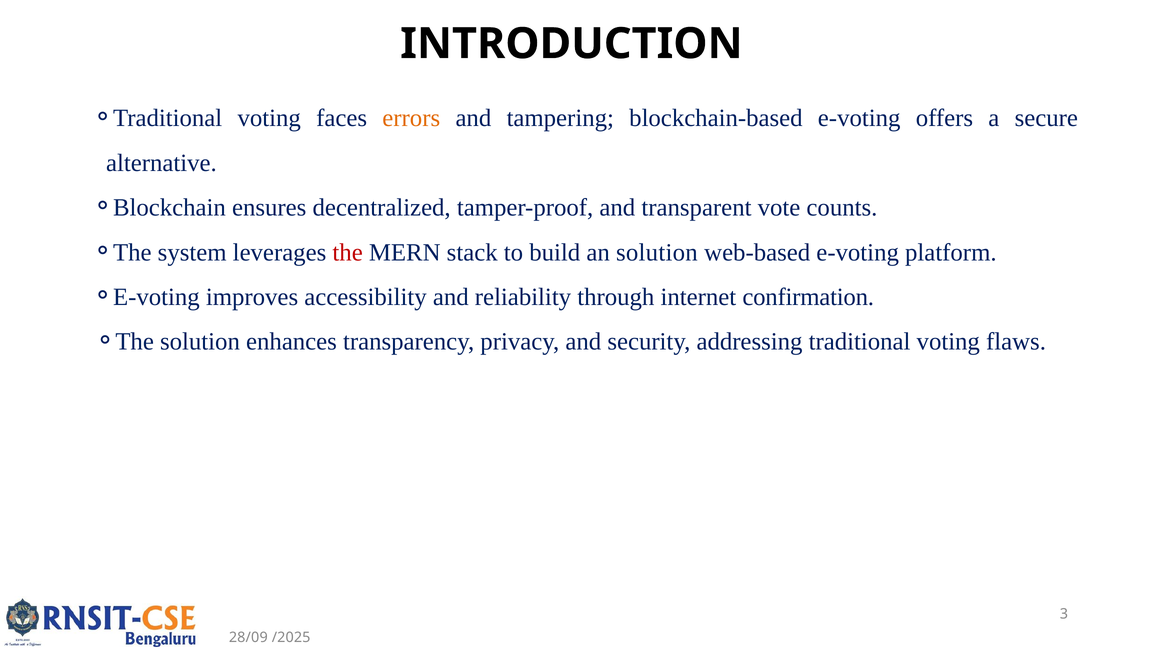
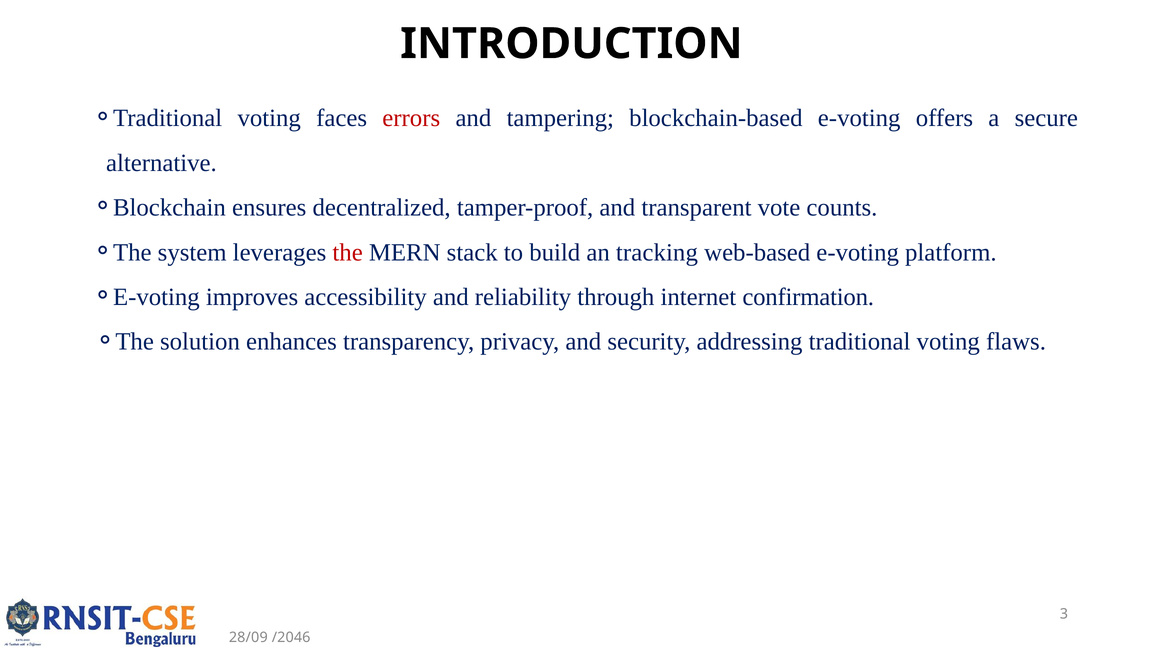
errors colour: orange -> red (411, 118)
an solution: solution -> tracking (657, 252)
/2025: /2025 -> /2046 (291, 637)
